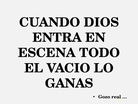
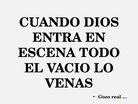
GANAS: GANAS -> VENAS (69, 83)
